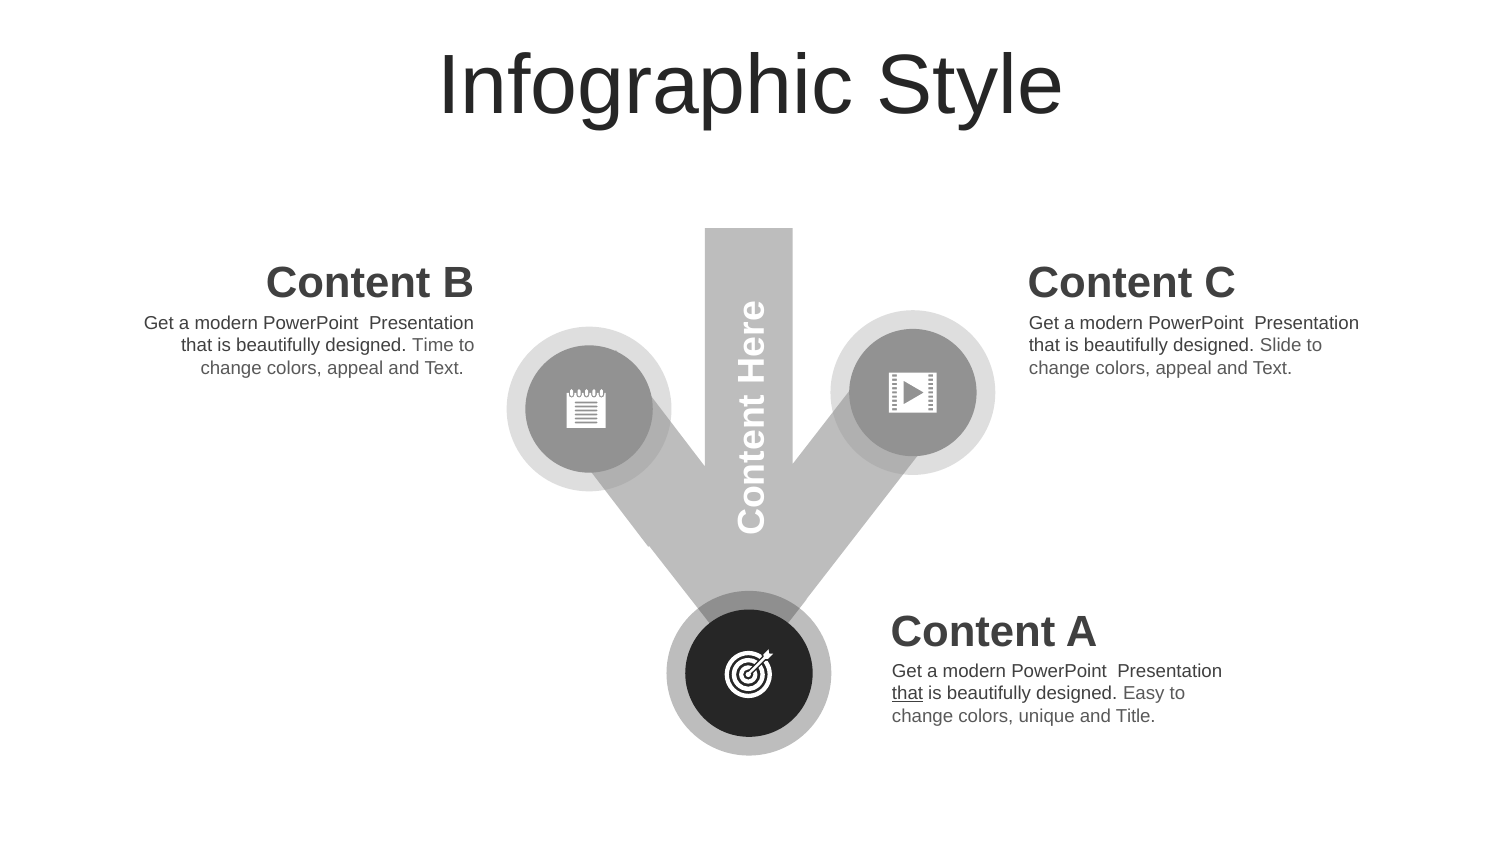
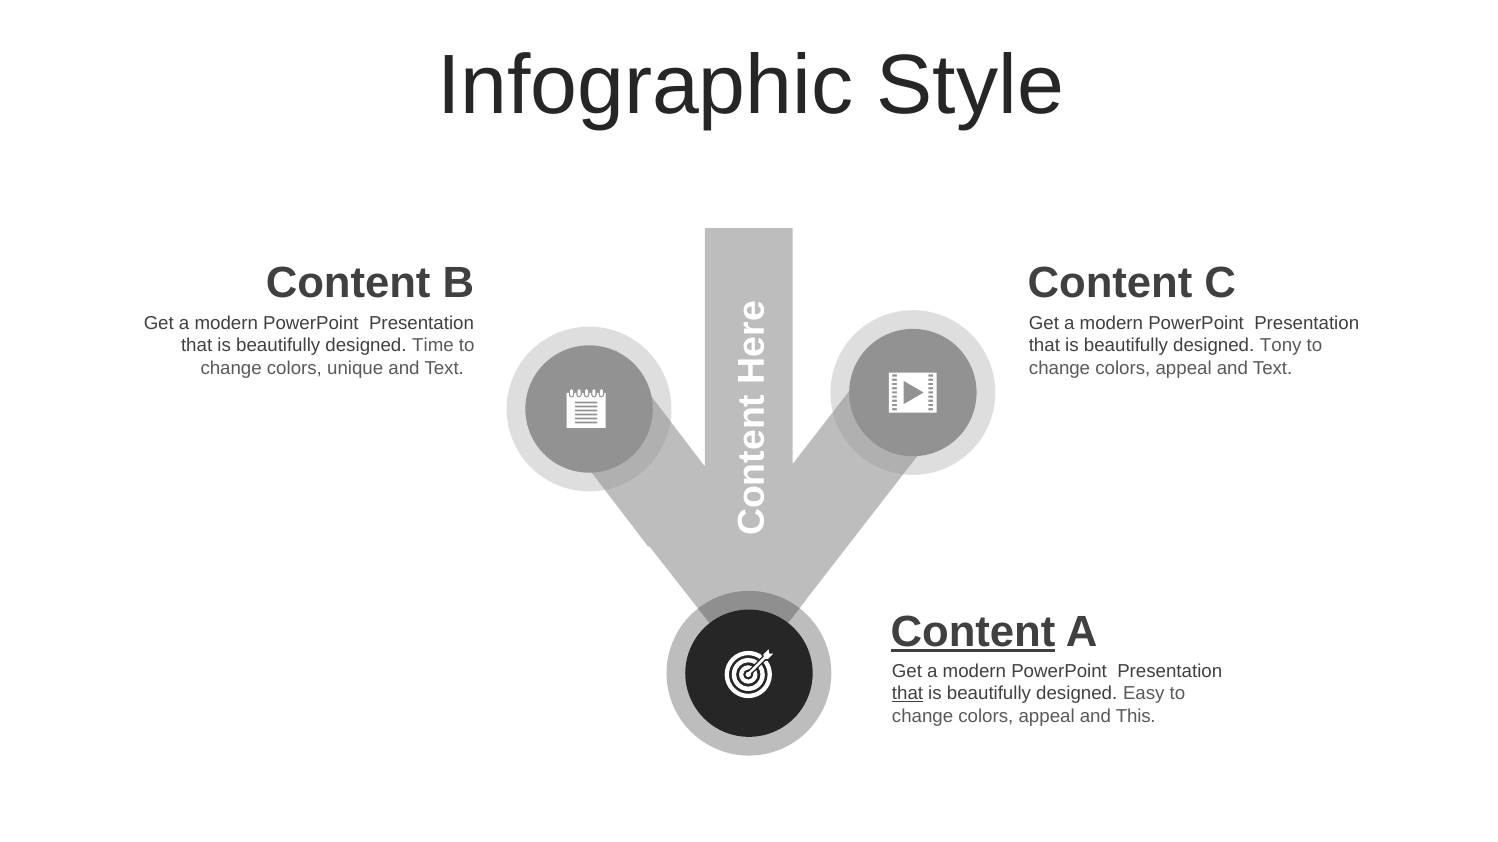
Slide: Slide -> Tony (1281, 346)
appeal: appeal -> unique (355, 368)
Content underline: none -> present (973, 632)
unique: unique -> appeal (1047, 716)
Title: Title -> This (1136, 716)
